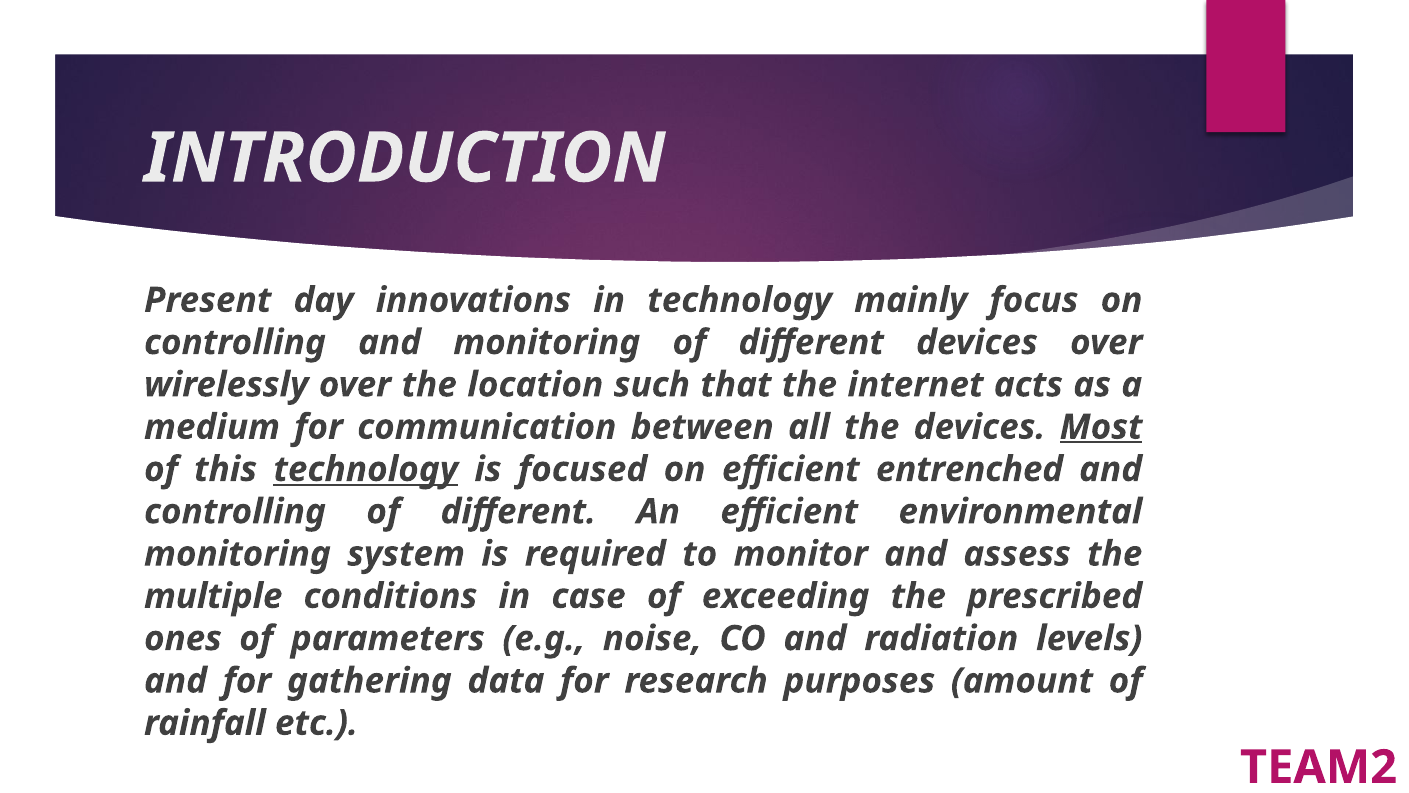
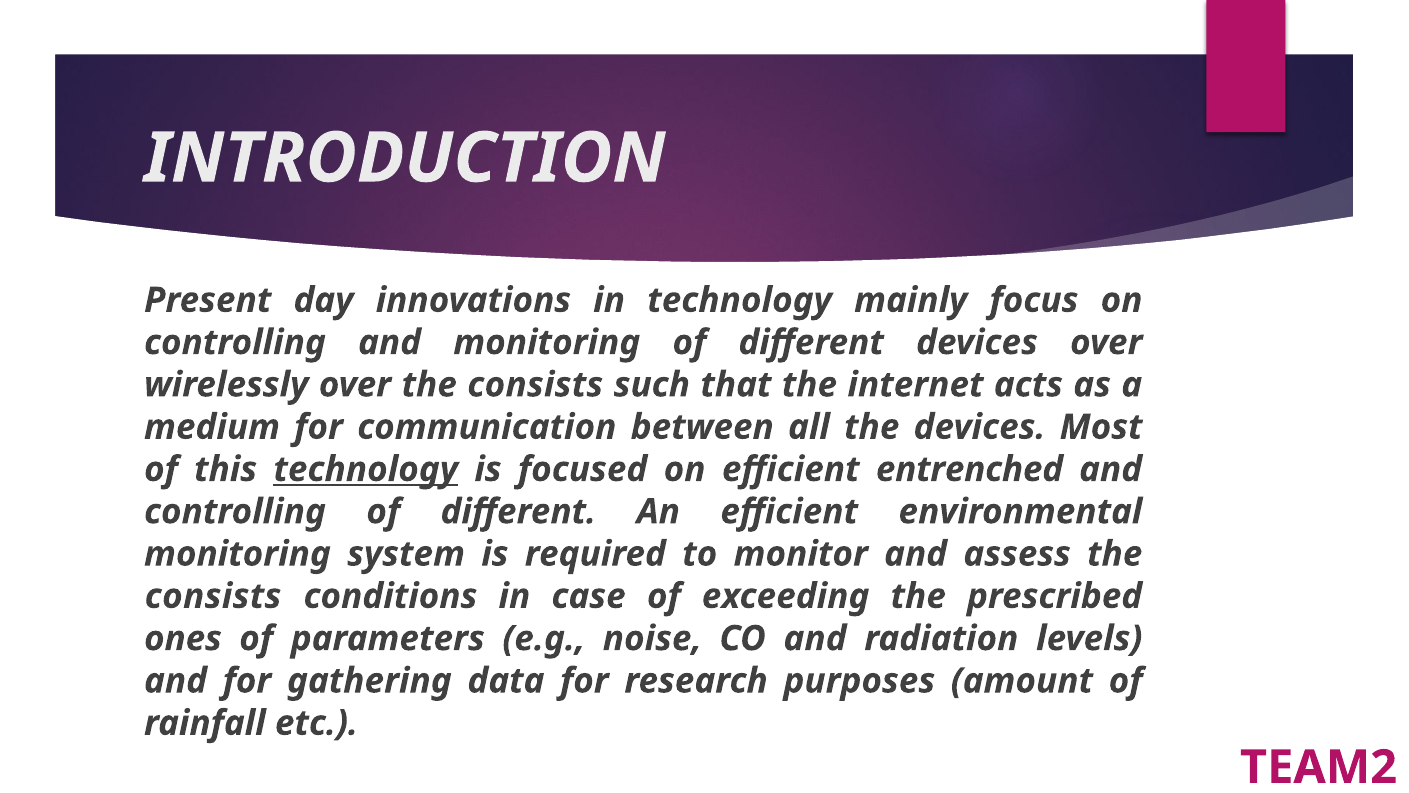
over the location: location -> consists (535, 385)
Most underline: present -> none (1101, 427)
multiple: multiple -> consists (213, 596)
